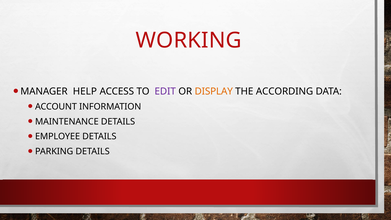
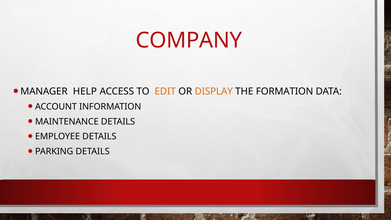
WORKING: WORKING -> COMPANY (189, 40)
EDIT colour: purple -> orange (165, 91)
ACCORDING: ACCORDING -> FORMATION (285, 91)
